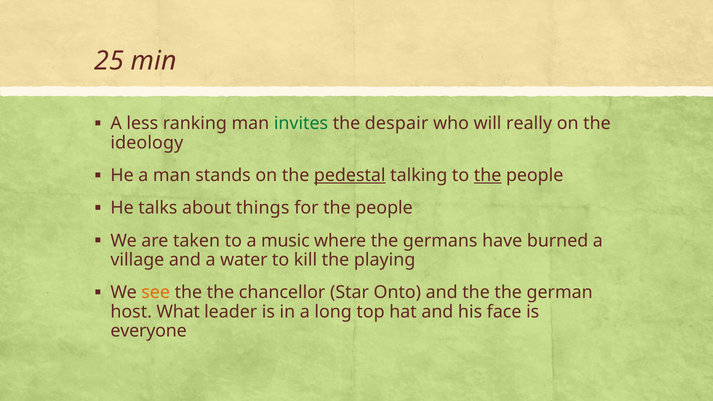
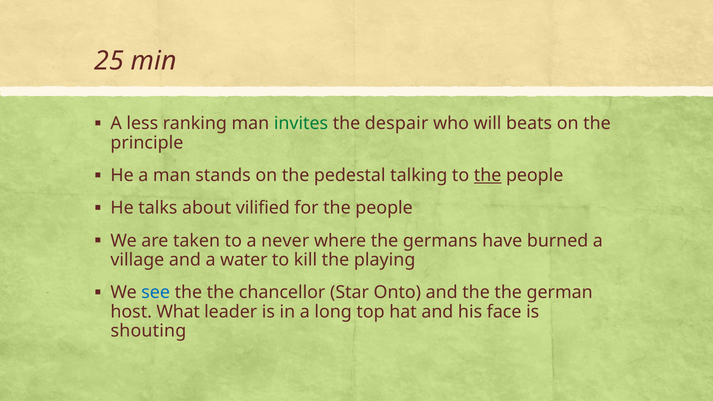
really: really -> beats (529, 124)
ideology: ideology -> principle (147, 143)
pedestal underline: present -> none (350, 176)
things: things -> vilified (263, 208)
music: music -> never (285, 241)
see colour: orange -> blue (156, 293)
everyone: everyone -> shouting (148, 331)
